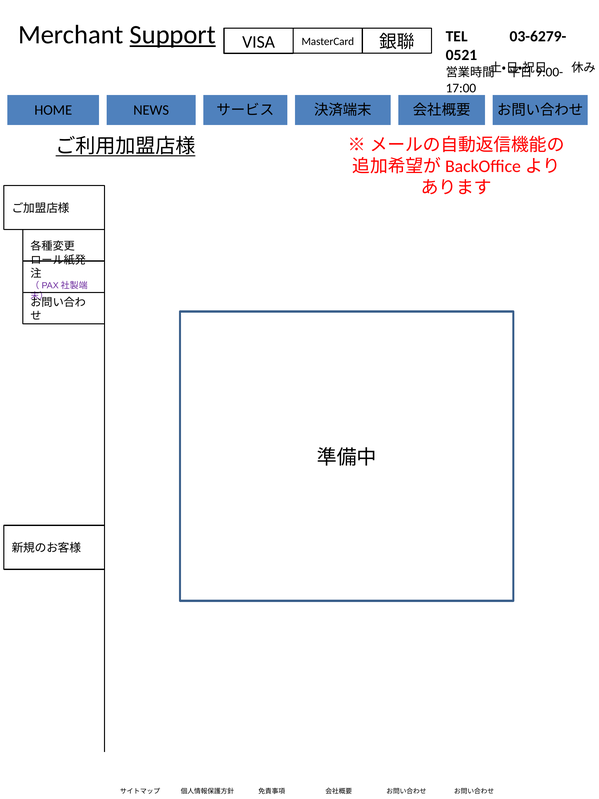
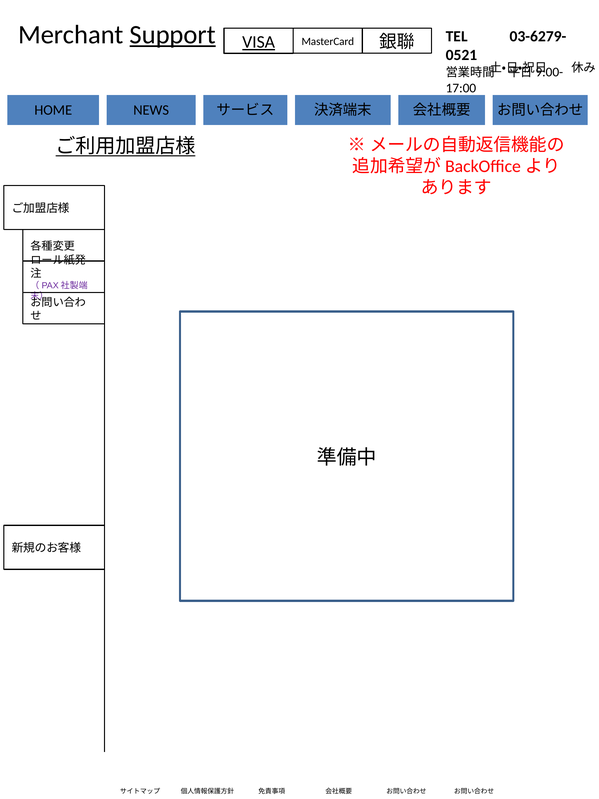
VISA underline: none -> present (259, 42)
